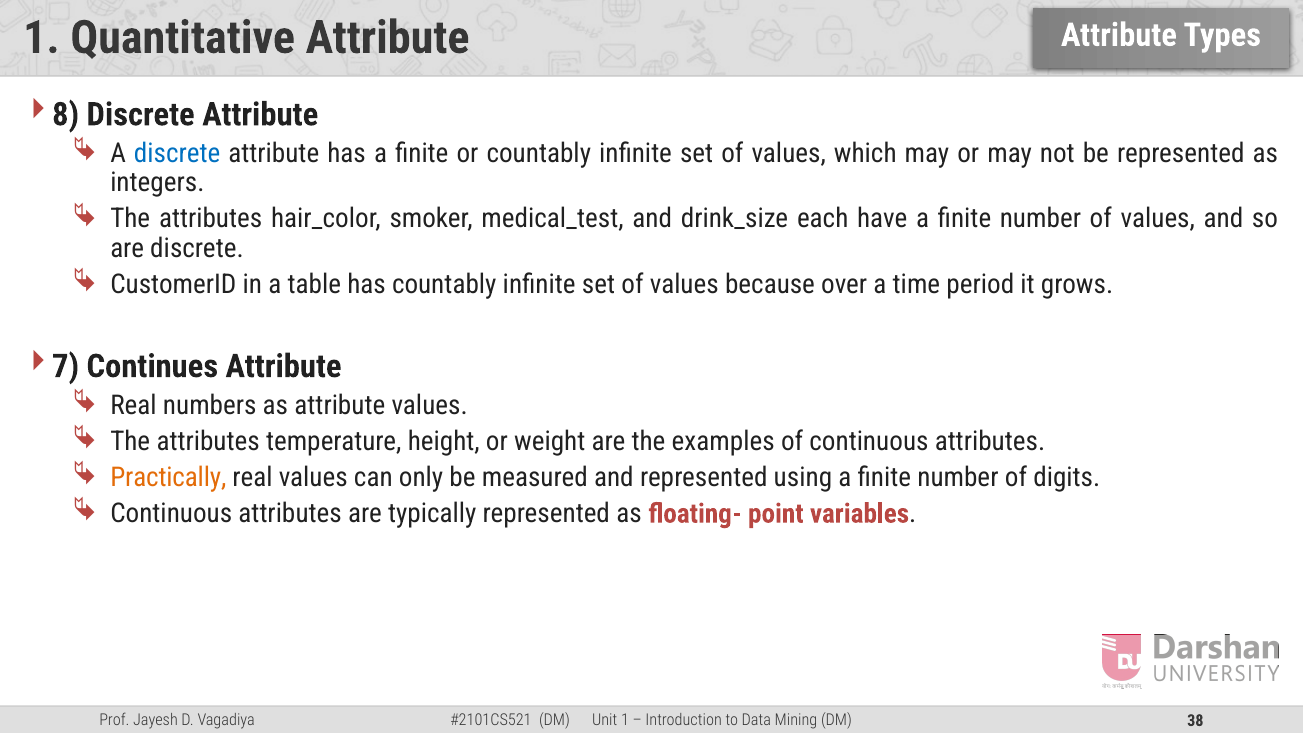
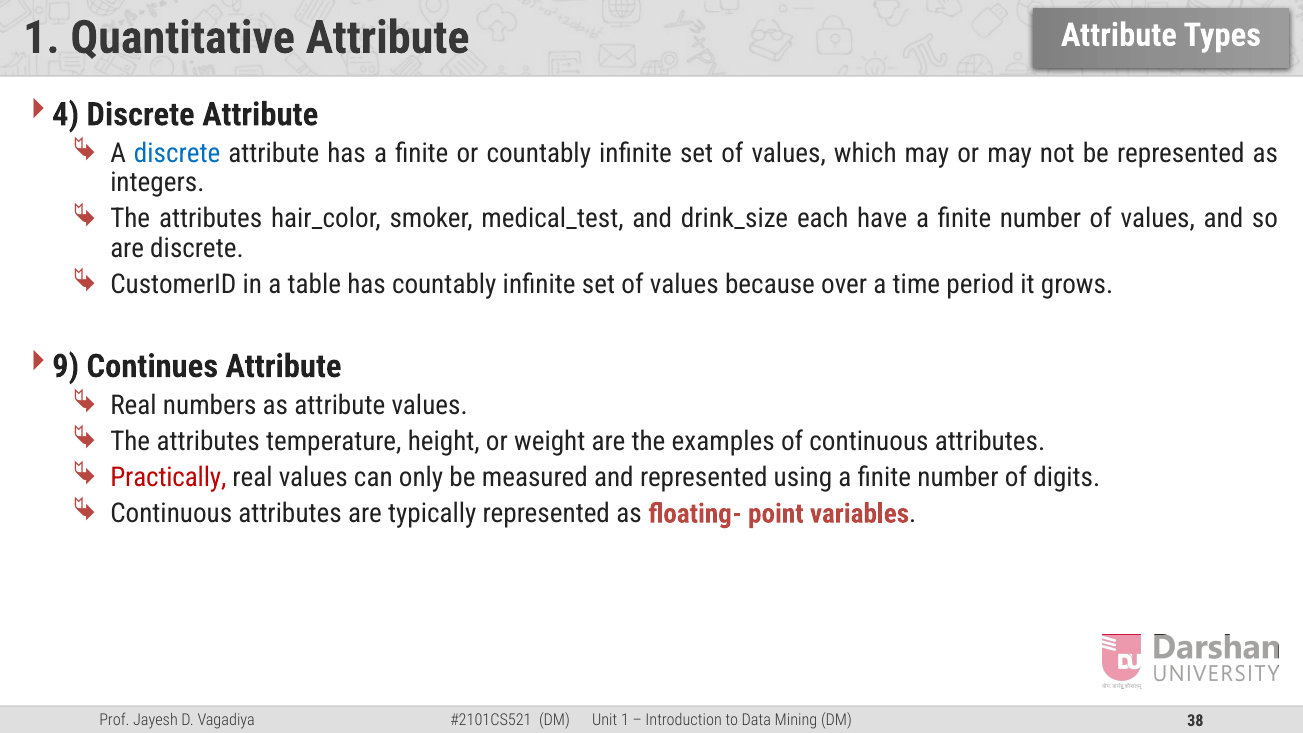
8: 8 -> 4 (66, 115)
7: 7 -> 9 (66, 366)
Practically colour: orange -> red (168, 478)
